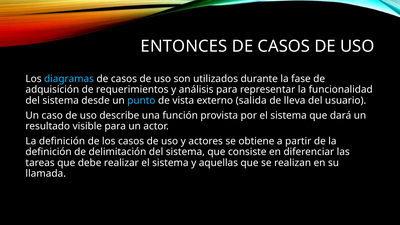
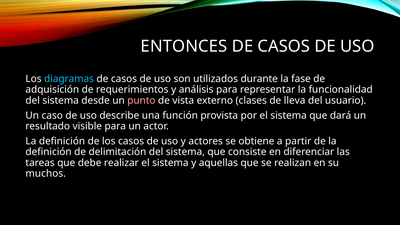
punto colour: light blue -> pink (141, 100)
salida: salida -> clases (251, 100)
llamada: llamada -> muchos (46, 174)
